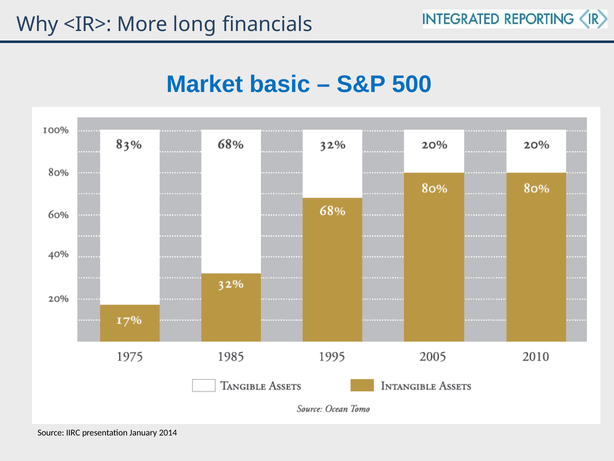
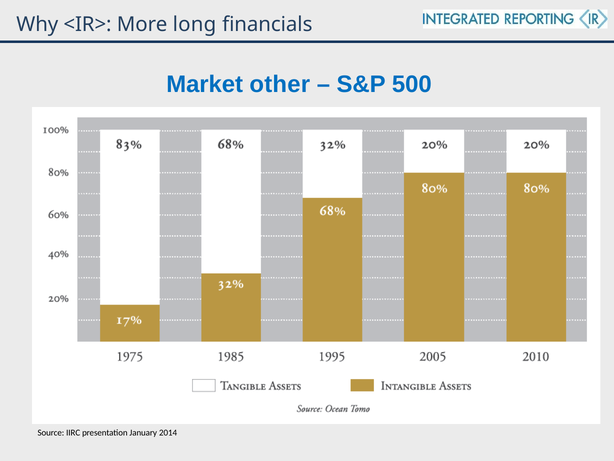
basic: basic -> other (280, 84)
